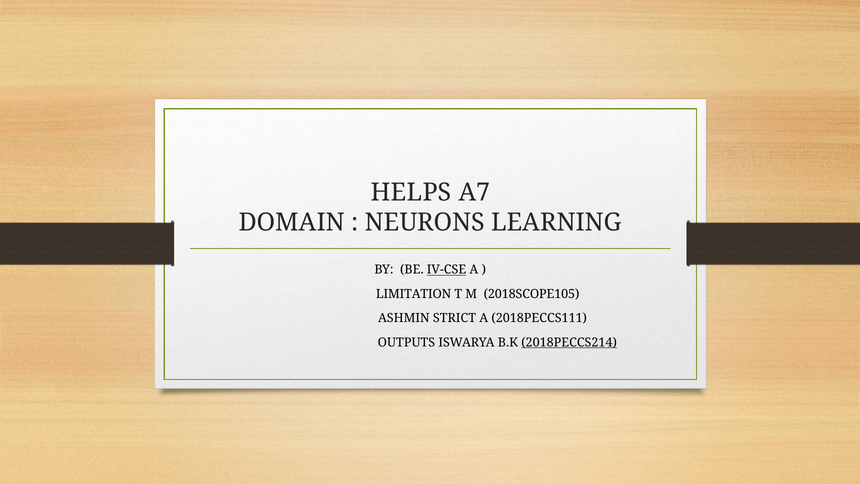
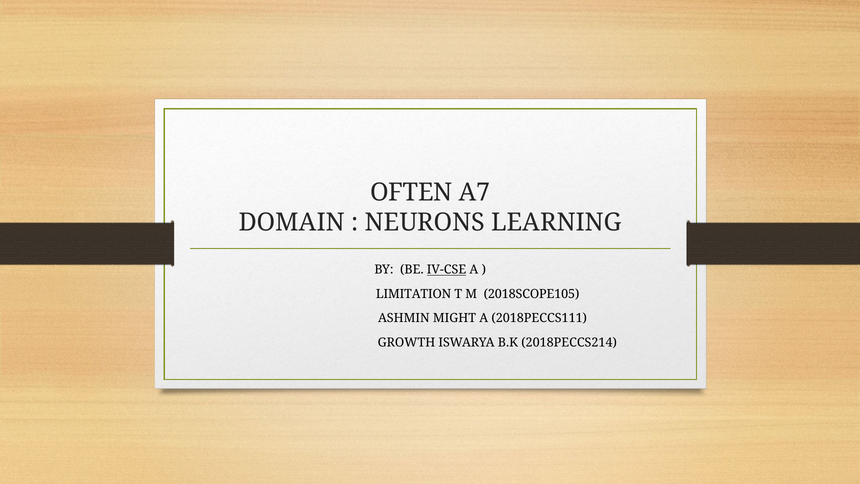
HELPS: HELPS -> OFTEN (411, 192)
STRICT: STRICT -> MIGHT (454, 318)
OUTPUTS: OUTPUTS -> GROWTH (406, 342)
2018PECCS214 underline: present -> none (569, 342)
